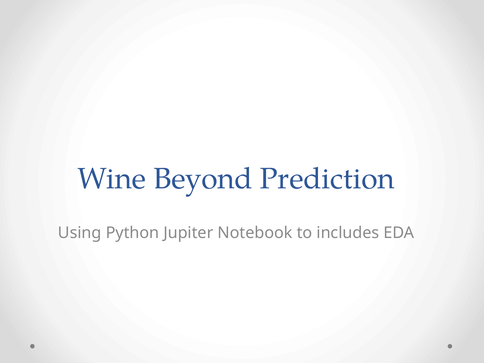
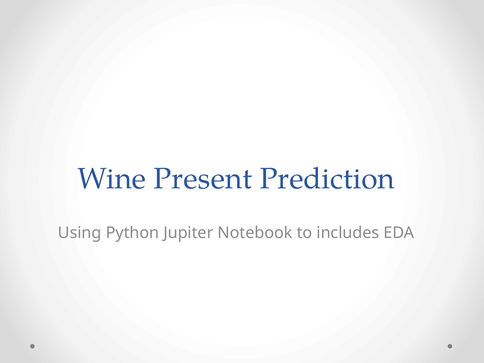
Beyond: Beyond -> Present (203, 179)
